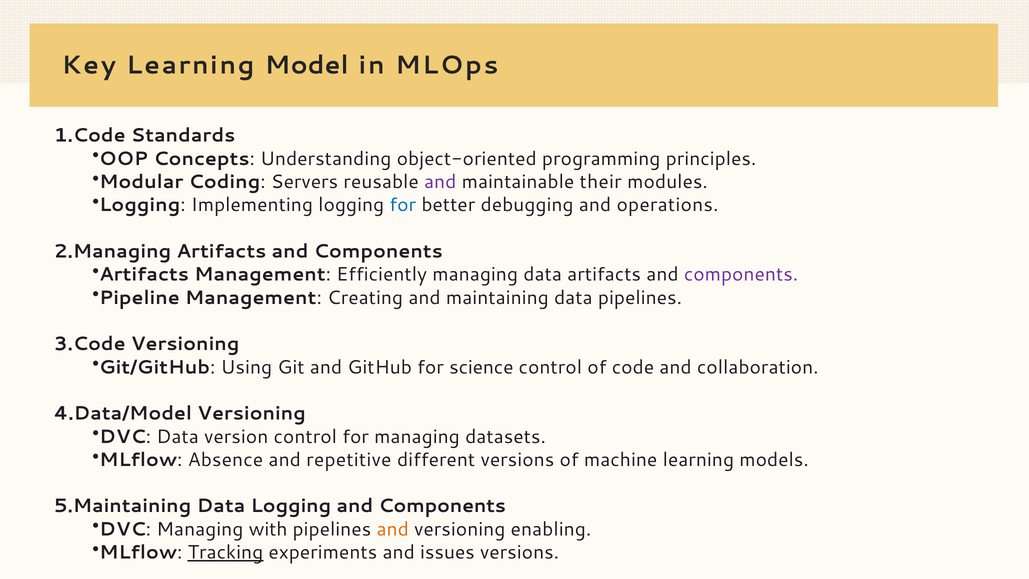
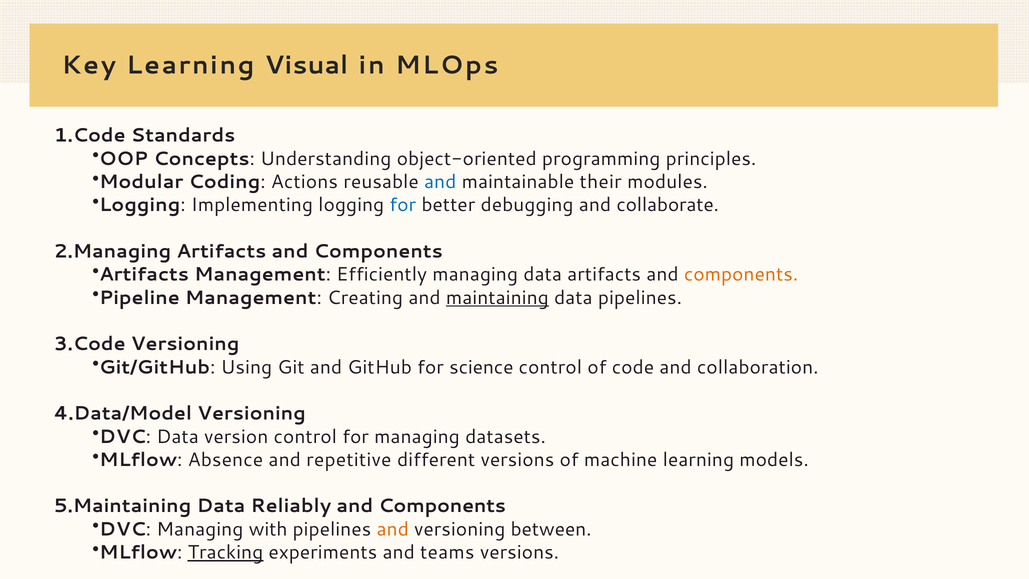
Model: Model -> Visual (307, 65)
Servers: Servers -> Actions (304, 182)
and colour: purple -> blue (440, 182)
operations: operations -> collaborate (668, 205)
components colour: purple -> orange (741, 274)
maintaining underline: none -> present (497, 298)
Data Logging: Logging -> Reliably (291, 506)
enabling: enabling -> between (551, 529)
issues: issues -> teams (447, 552)
